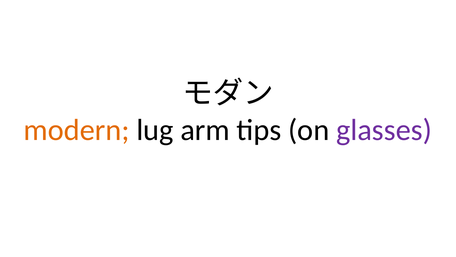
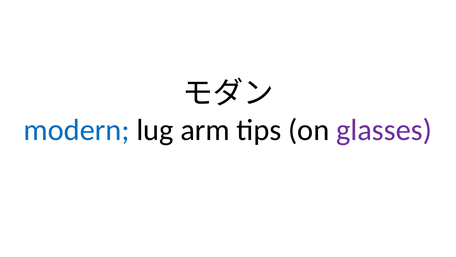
modern colour: orange -> blue (77, 130)
